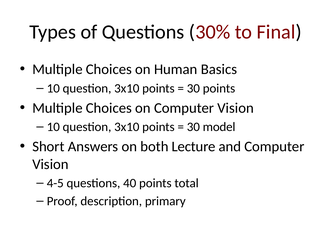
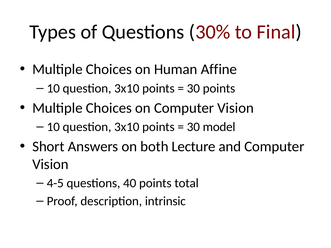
Basics: Basics -> Affine (219, 69)
primary: primary -> intrinsic (165, 201)
